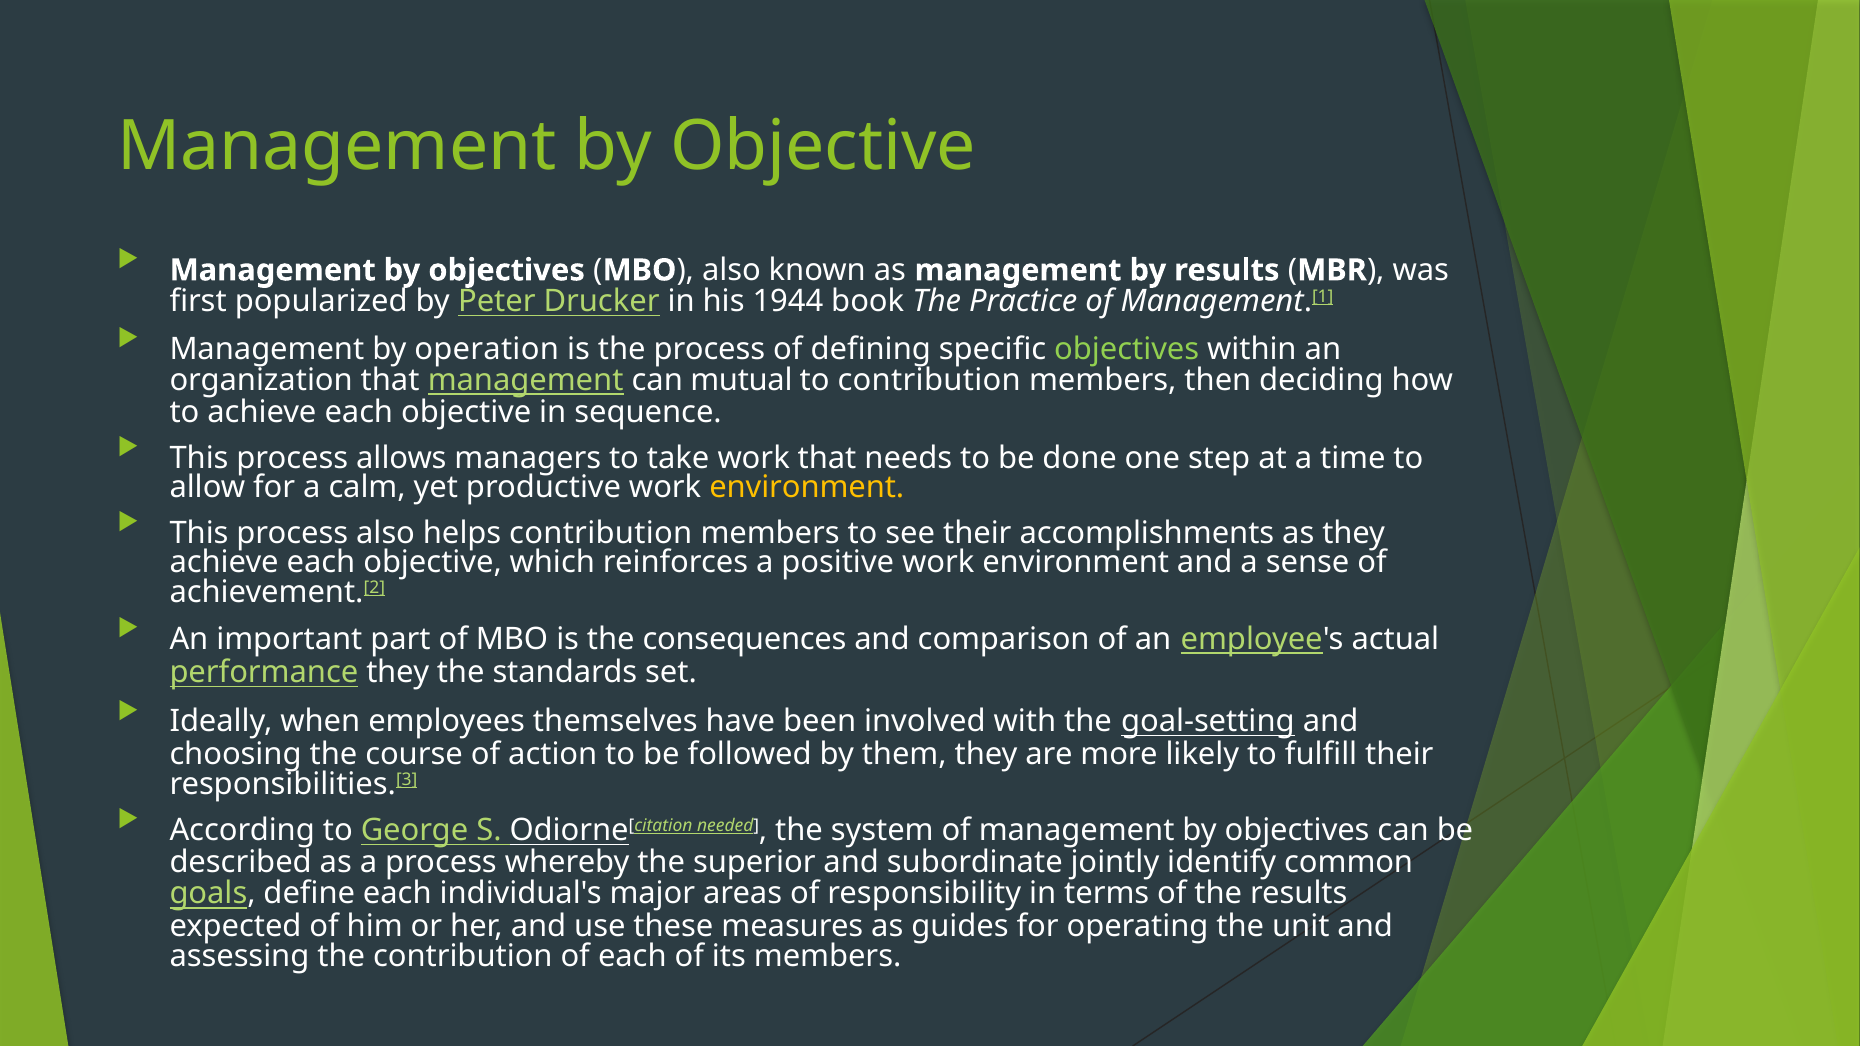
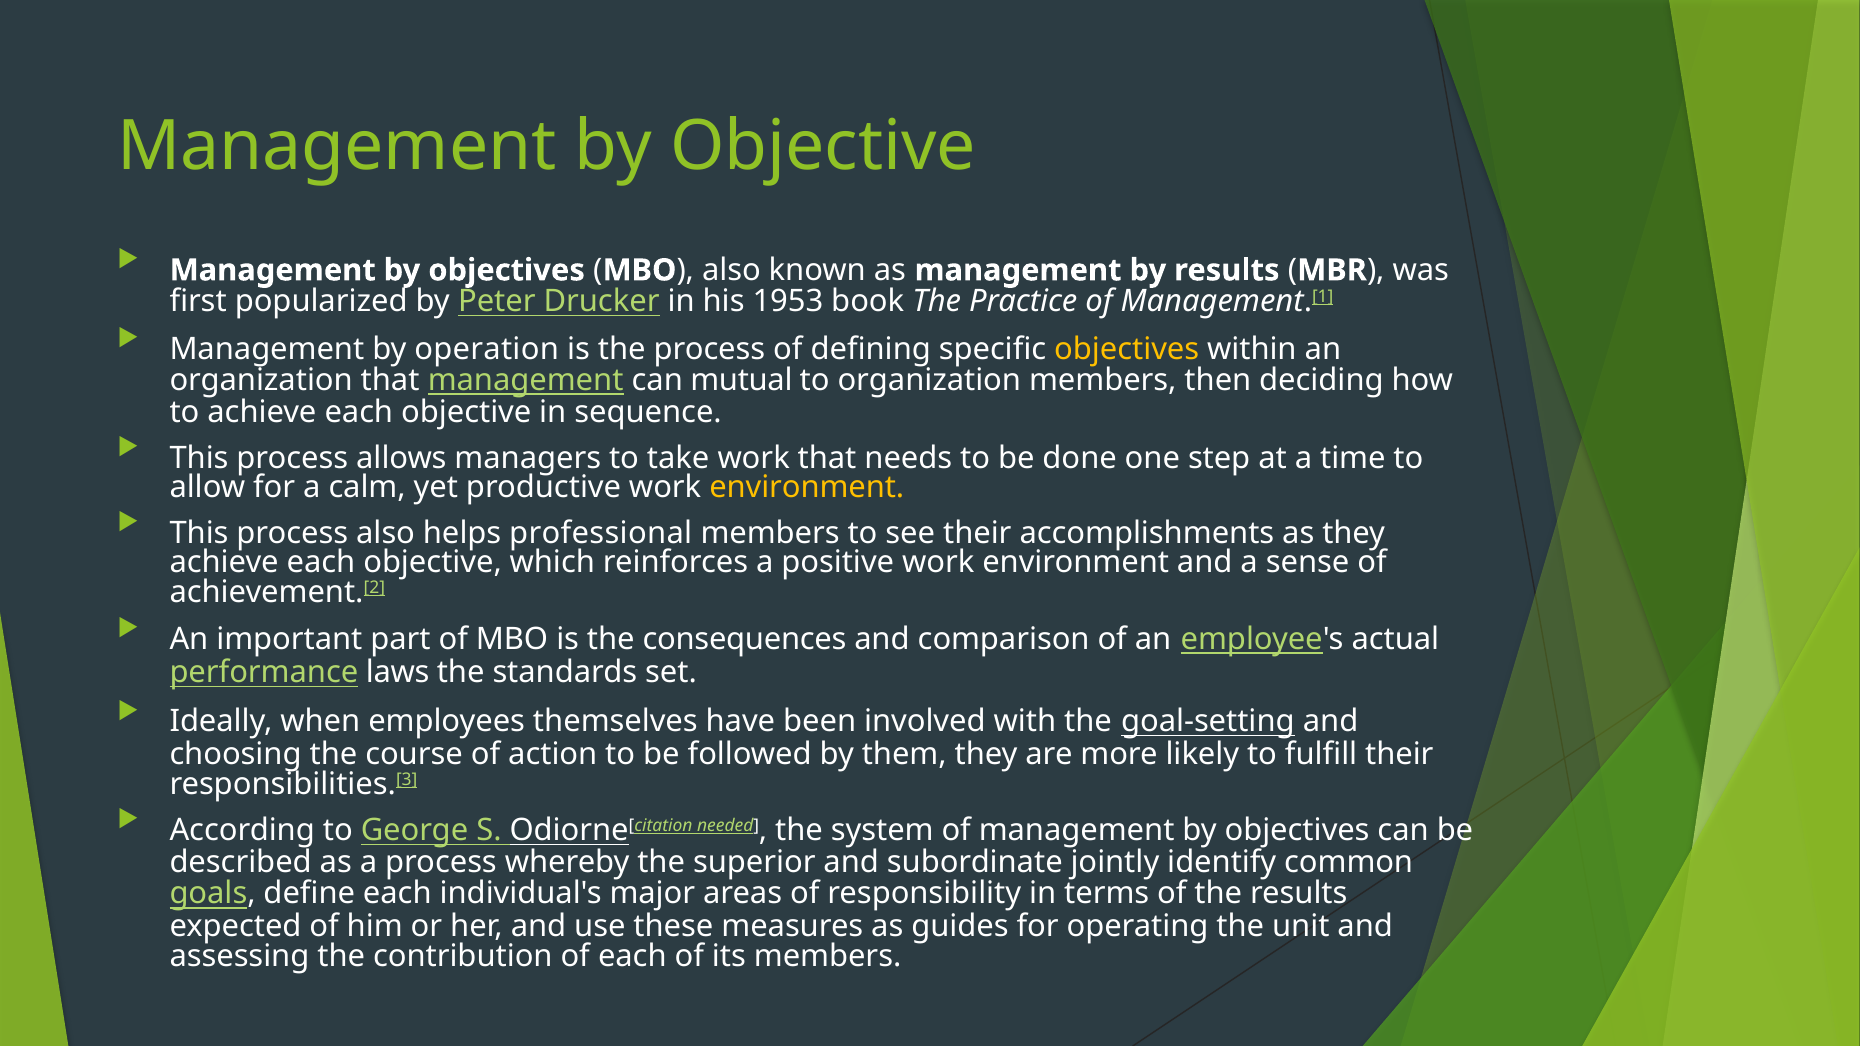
1944: 1944 -> 1953 (788, 301)
objectives colour: light green -> yellow (1127, 349)
to contribution: contribution -> organization (929, 380)
helps contribution: contribution -> professional (601, 533)
performance they: they -> laws (398, 673)
